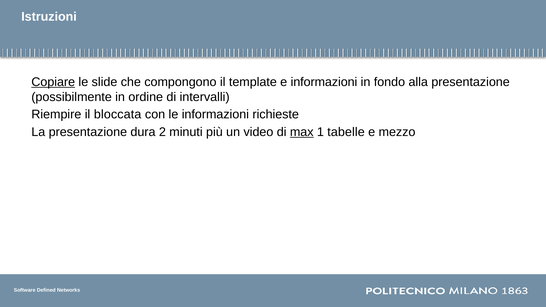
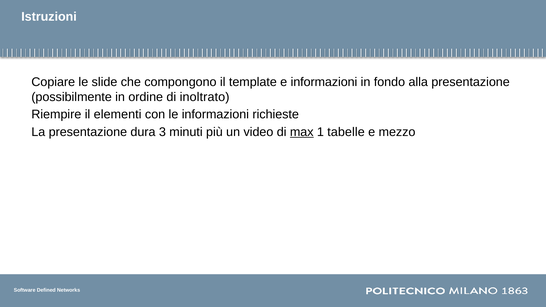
Copiare underline: present -> none (53, 82)
intervalli: intervalli -> inoltrato (205, 97)
bloccata: bloccata -> elementi (118, 115)
2: 2 -> 3 (162, 132)
